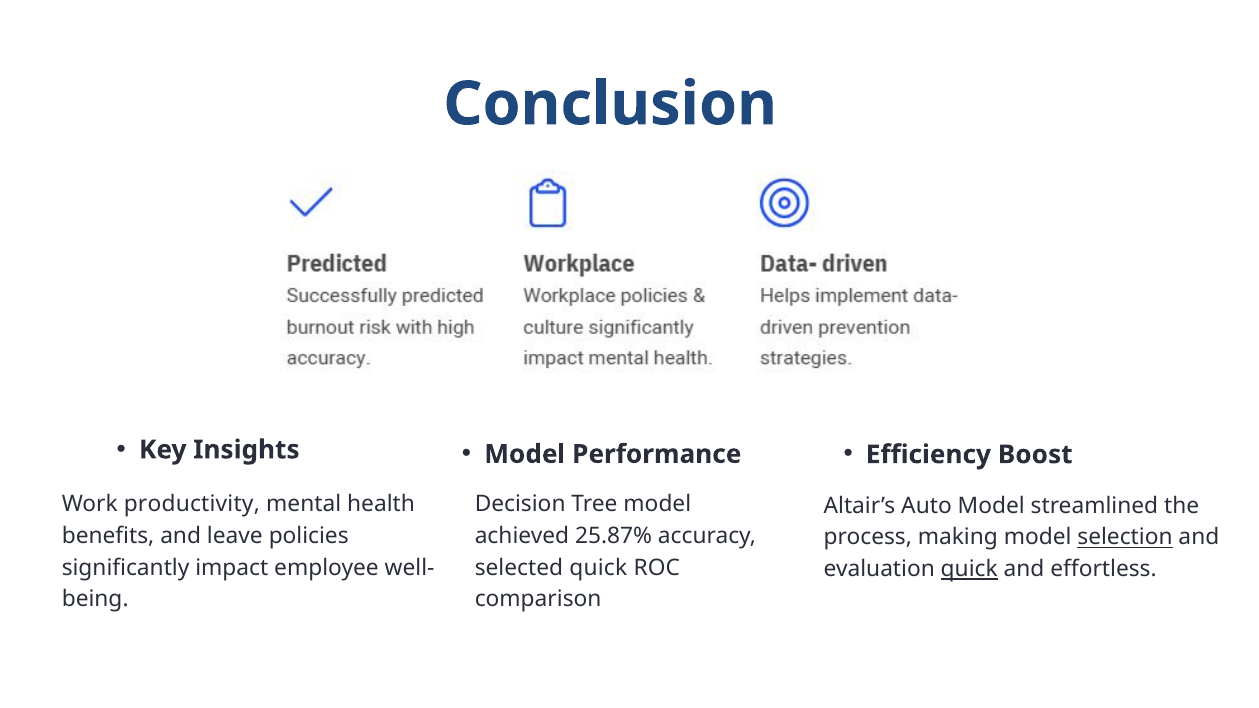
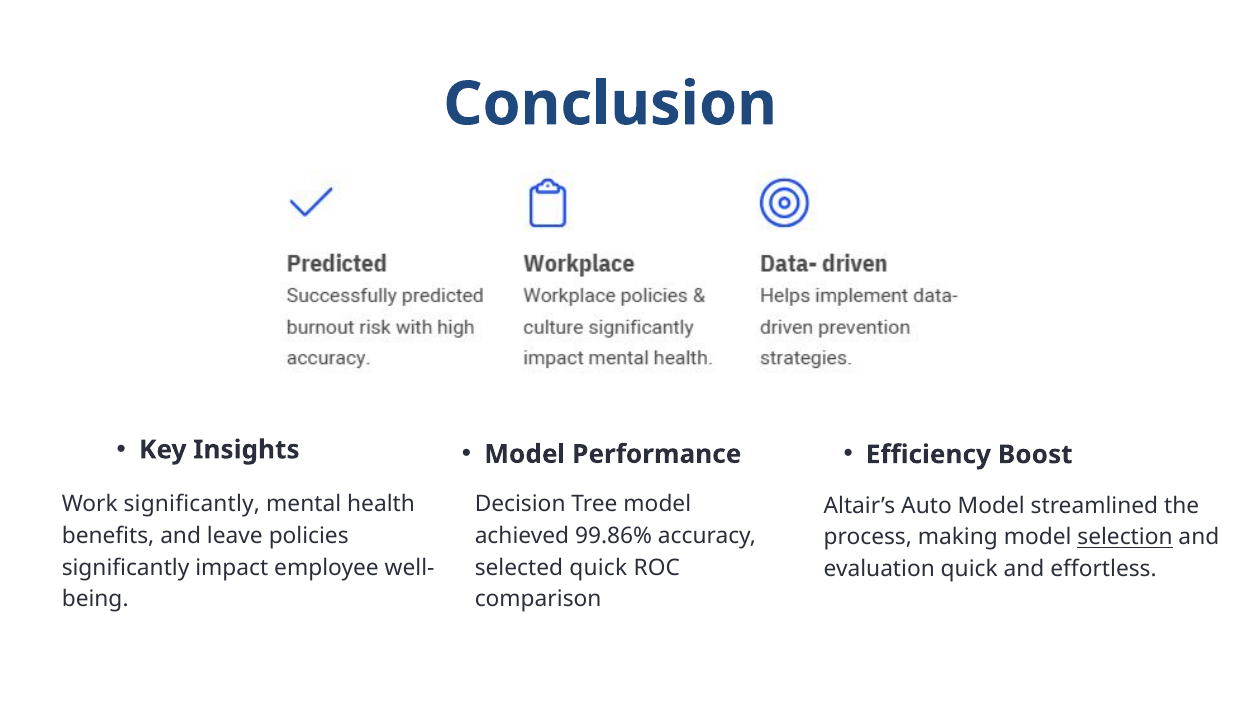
Work productivity: productivity -> significantly (192, 504)
25.87%: 25.87% -> 99.86% (614, 536)
quick underline: present -> none (969, 569)
